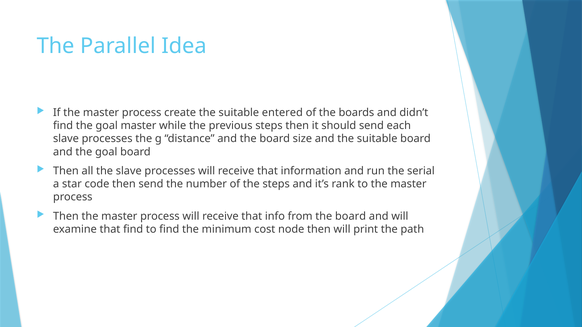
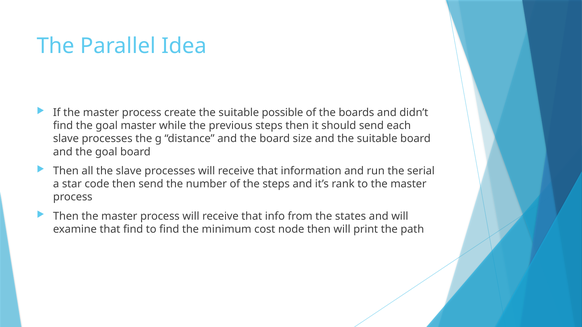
entered: entered -> possible (282, 113)
from the board: board -> states (351, 216)
